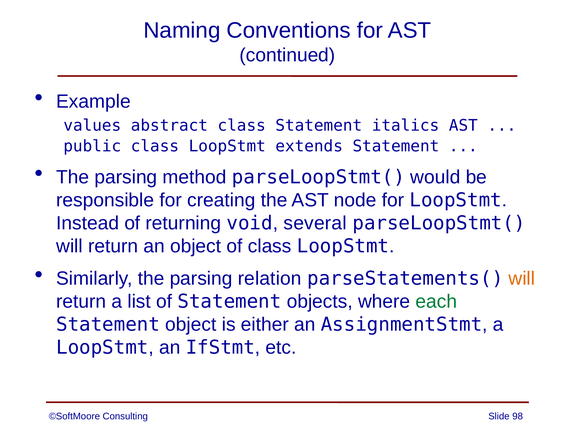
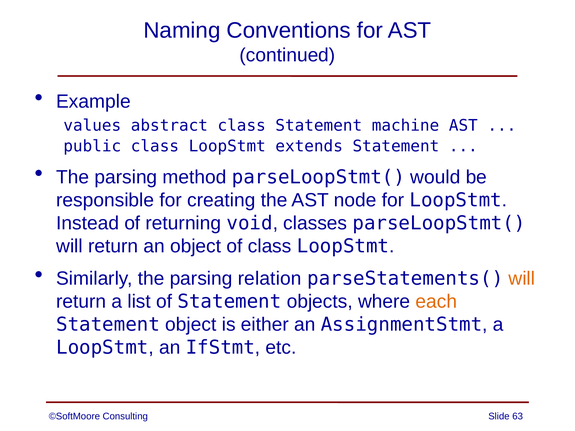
italics: italics -> machine (406, 126)
several: several -> classes (315, 223)
each colour: green -> orange (436, 302)
98: 98 -> 63 (518, 417)
